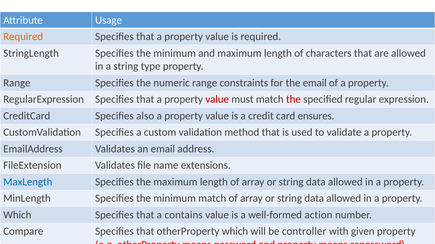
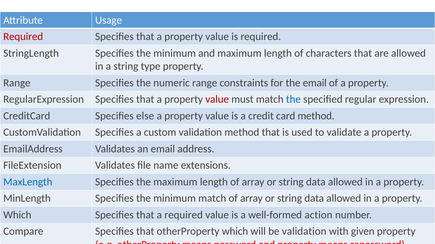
Required colour: orange -> red (23, 37)
the colour: red -> blue (293, 100)
also: also -> else (145, 116)
card ensures: ensures -> method (316, 116)
a contains: contains -> required (184, 215)
be controller: controller -> validation (304, 232)
